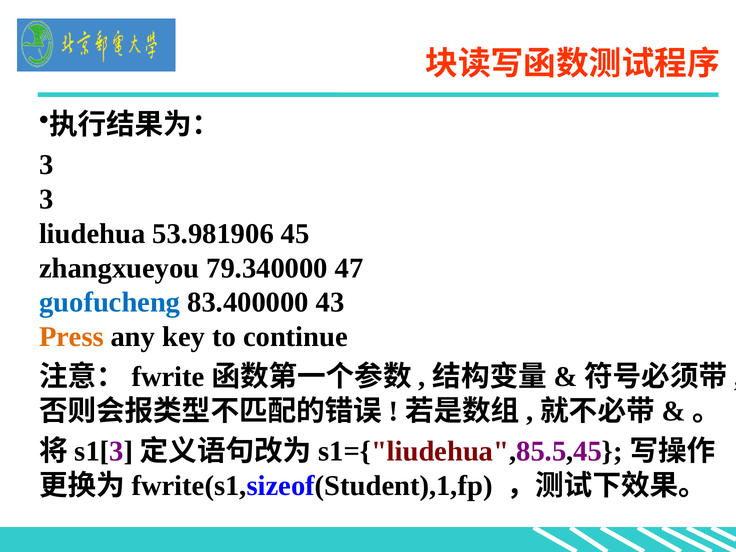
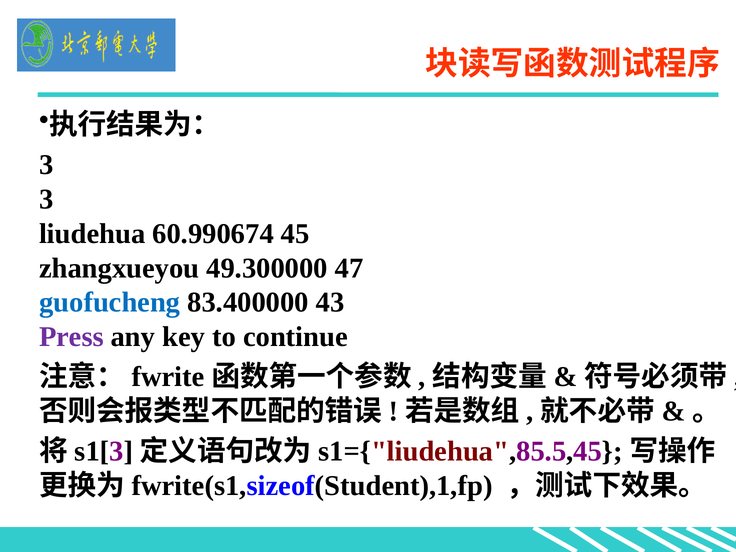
53.981906: 53.981906 -> 60.990674 (213, 234)
79.340000: 79.340000 -> 49.300000 (267, 268)
Press colour: orange -> purple (71, 337)
